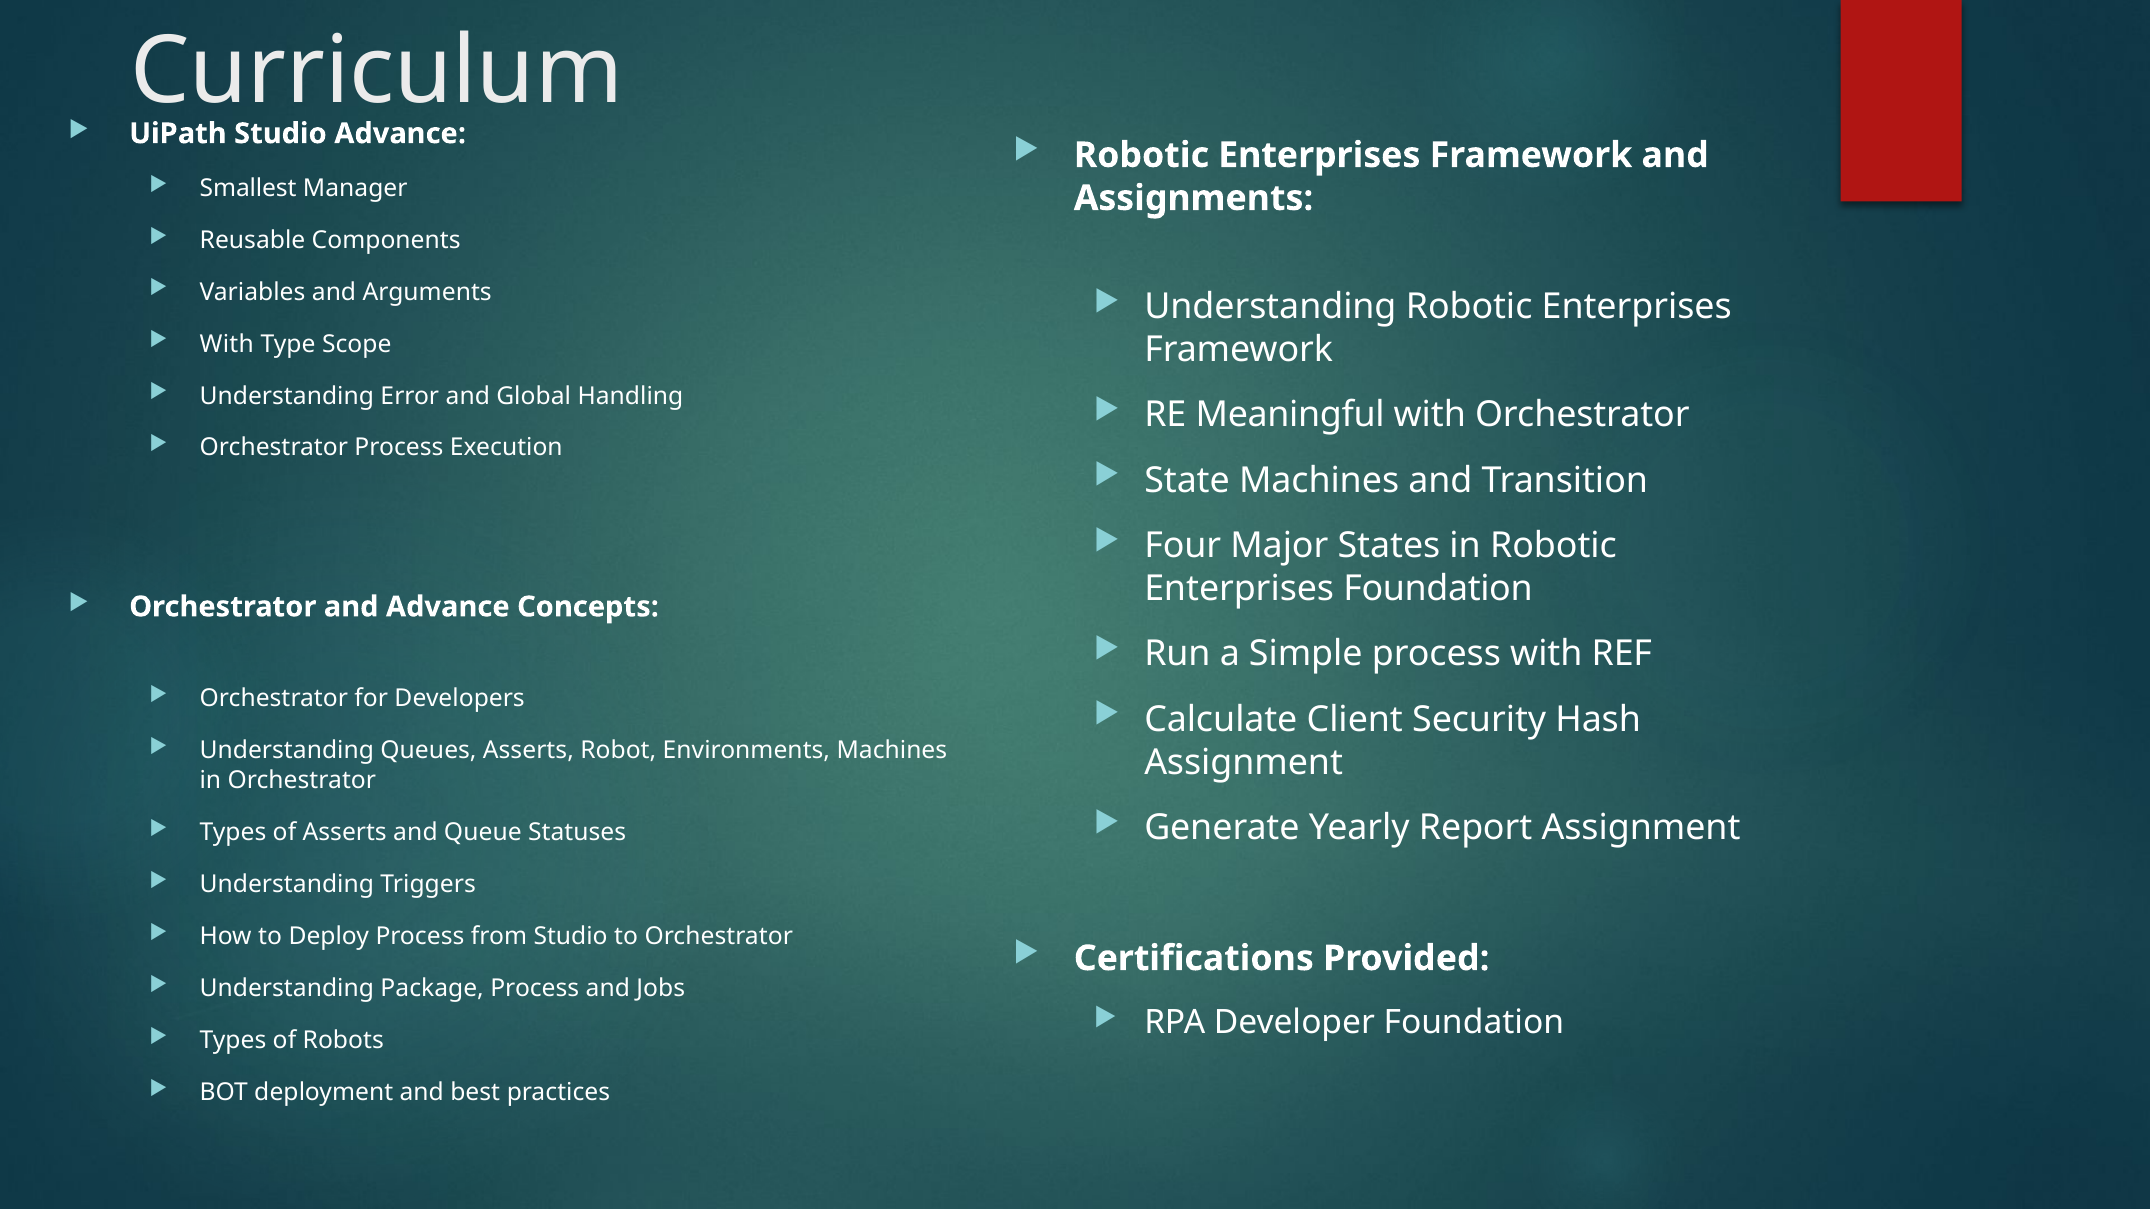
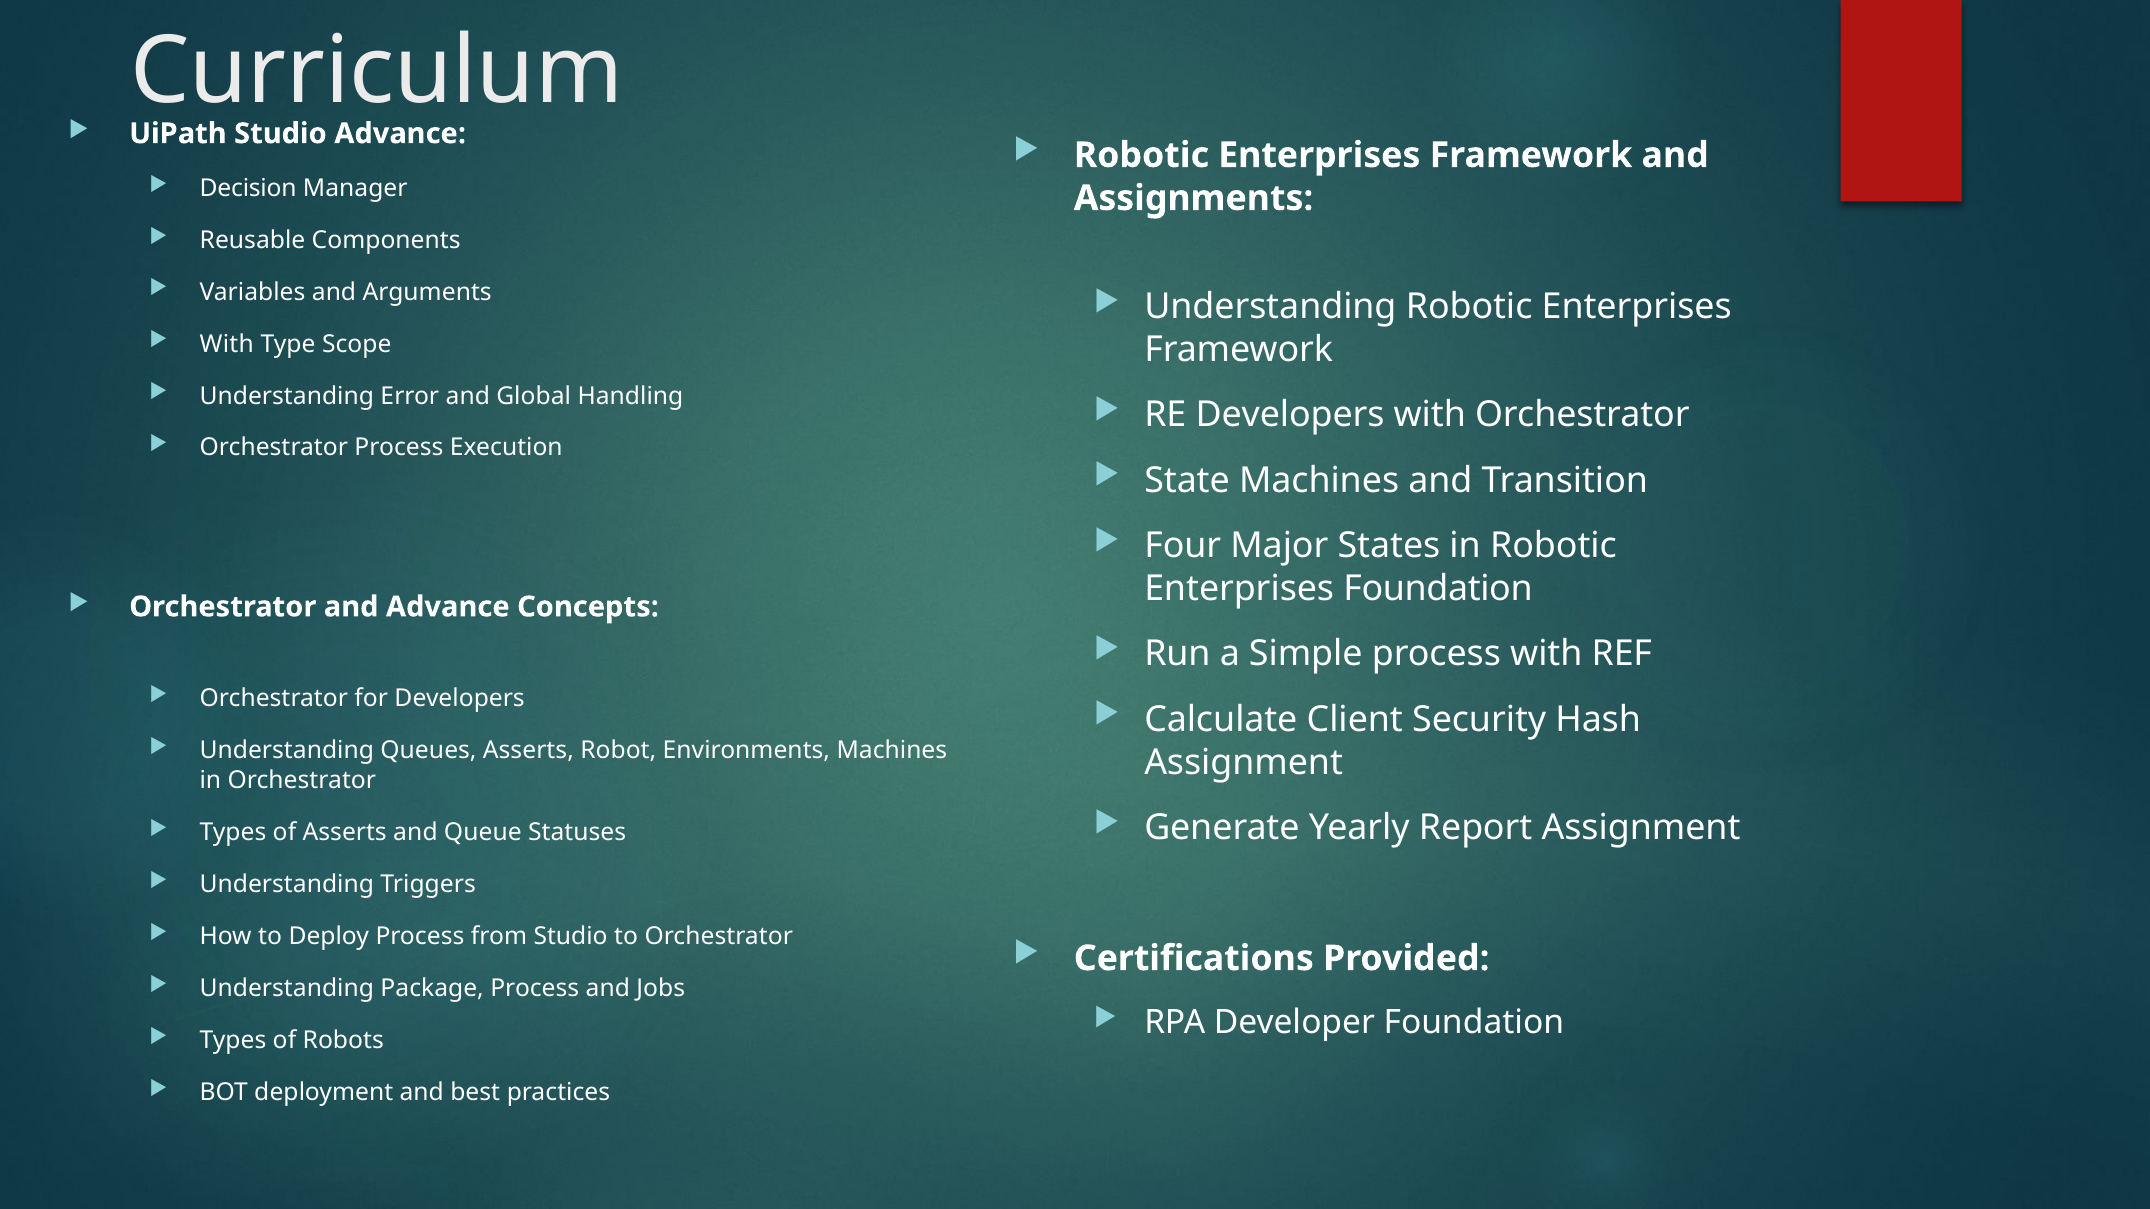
Smallest: Smallest -> Decision (248, 188)
RE Meaningful: Meaningful -> Developers (1290, 415)
